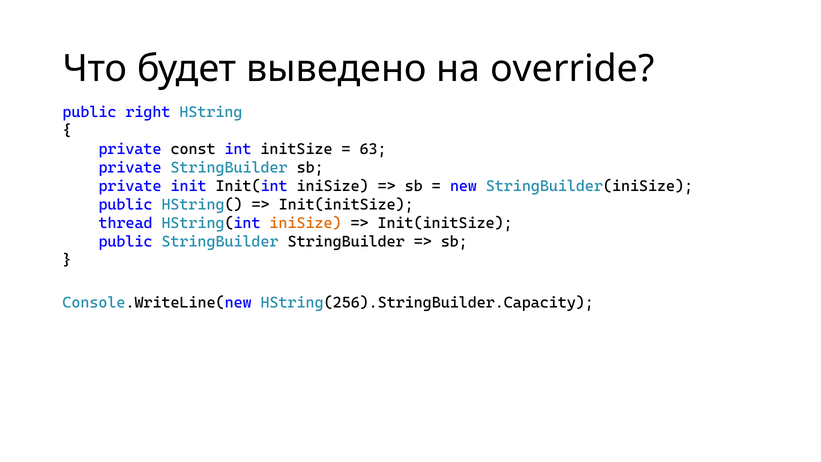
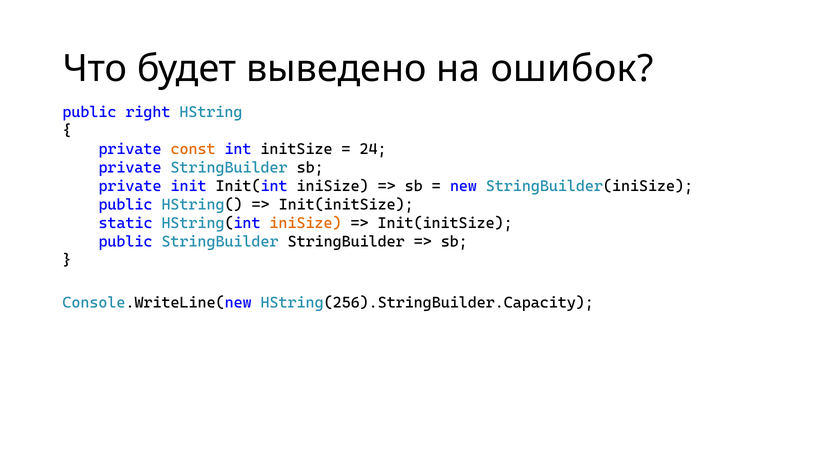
override: override -> ошибок (572, 69)
const colour: black -> orange (193, 149)
63: 63 -> 24 (373, 149)
thread: thread -> static (126, 223)
